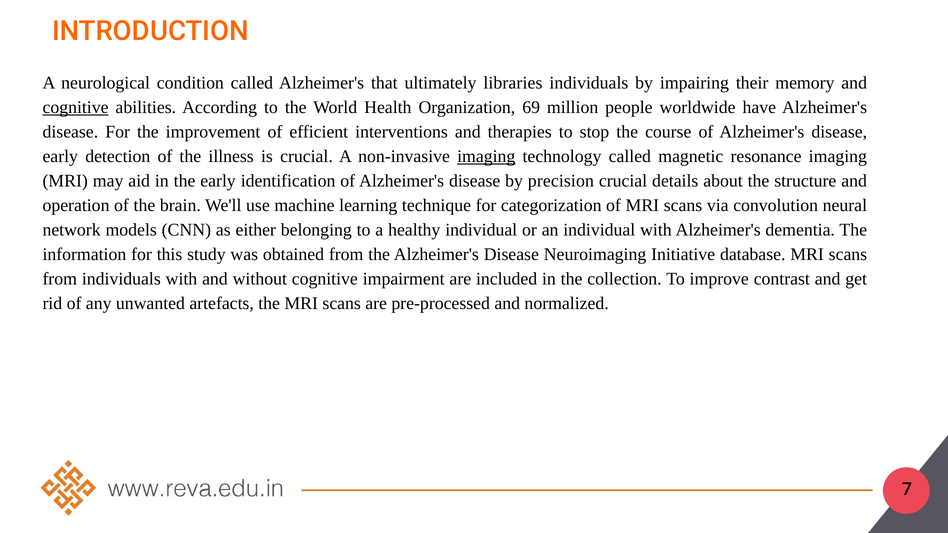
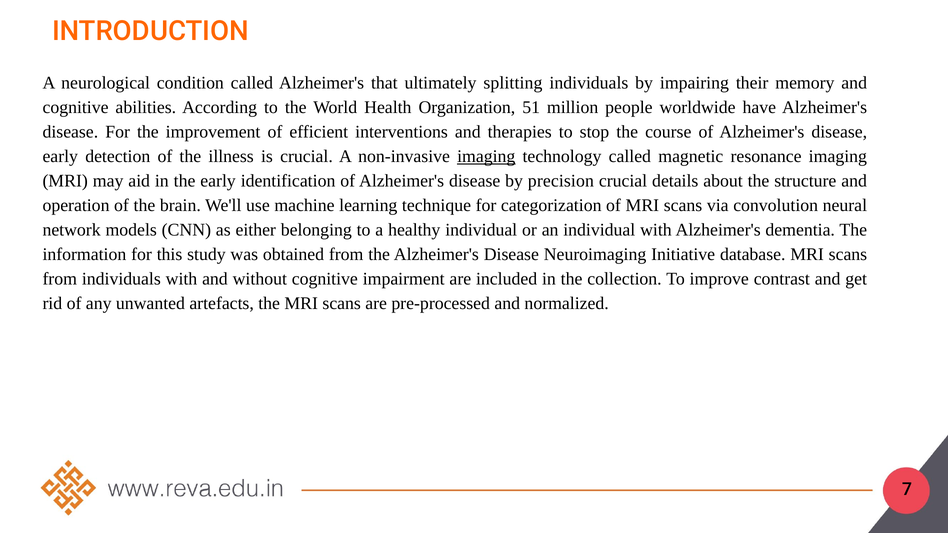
libraries: libraries -> splitting (513, 83)
cognitive underline: present -> none (76, 107)
69: 69 -> 51 (531, 107)
